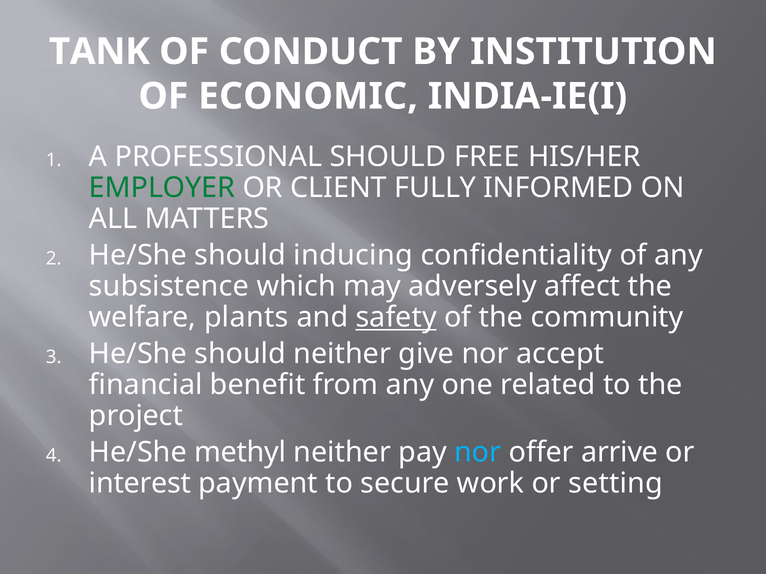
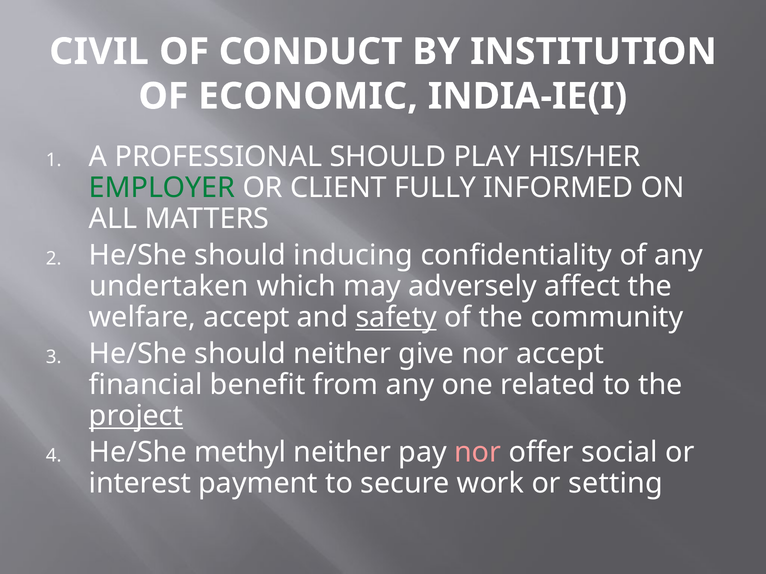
TANK: TANK -> CIVIL (99, 52)
FREE: FREE -> PLAY (487, 157)
subsistence: subsistence -> undertaken (169, 287)
welfare plants: plants -> accept (247, 318)
project underline: none -> present (136, 416)
nor colour: light blue -> pink (478, 453)
arrive: arrive -> social (620, 453)
